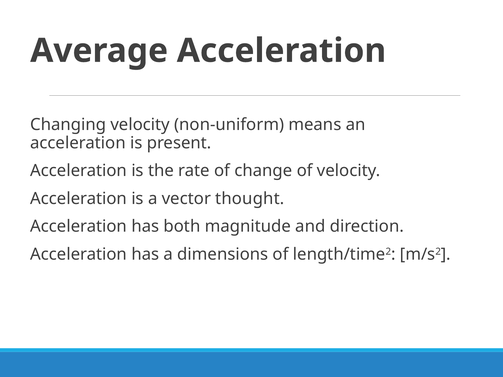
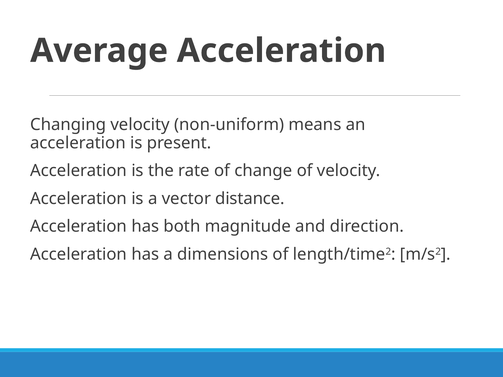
thought: thought -> distance (250, 199)
